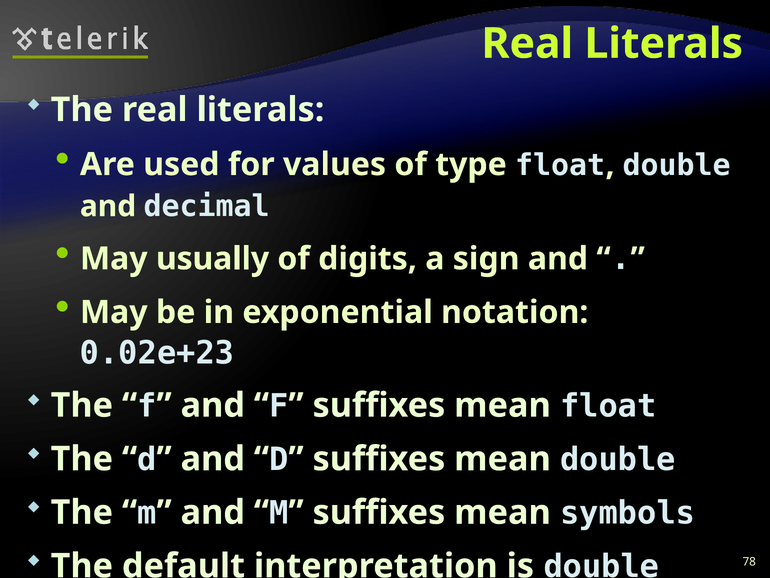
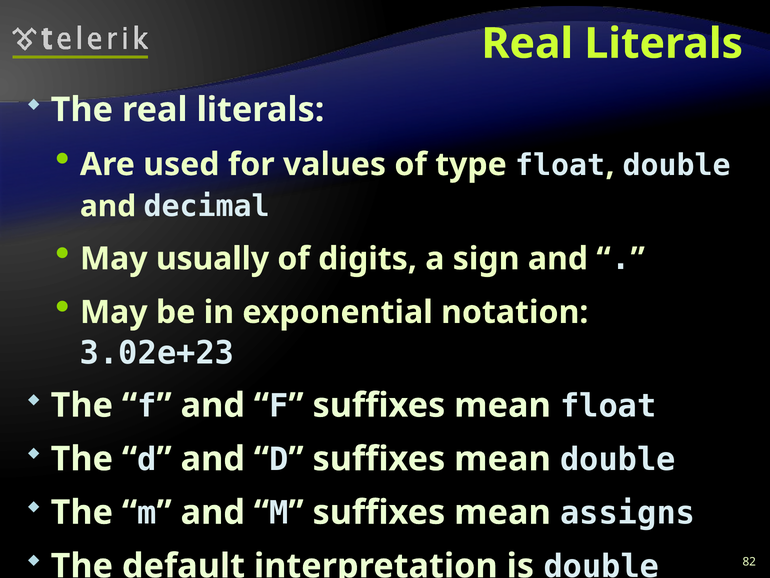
0.02e+23: 0.02e+23 -> 3.02e+23 (157, 353)
symbols: symbols -> assigns (628, 513)
78: 78 -> 82 (749, 561)
